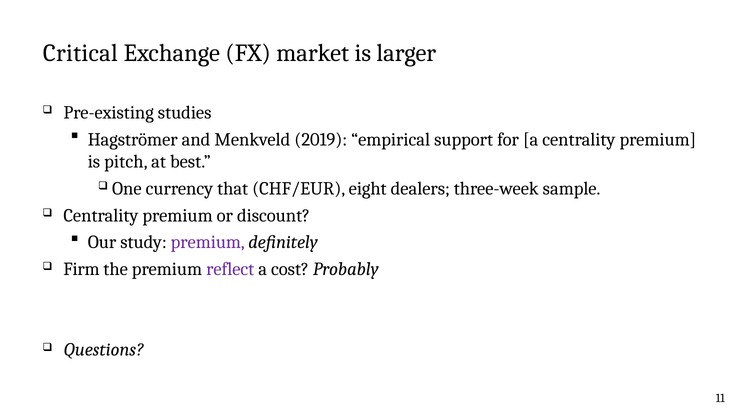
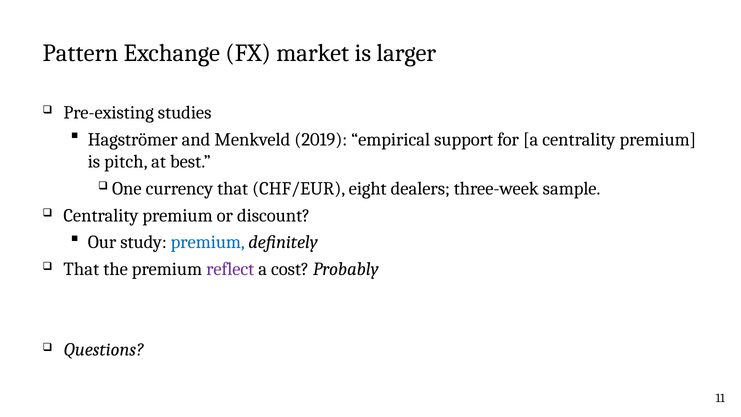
Critical: Critical -> Pattern (80, 53)
premium colour: purple -> blue (208, 242)
Firm: Firm -> That (81, 269)
